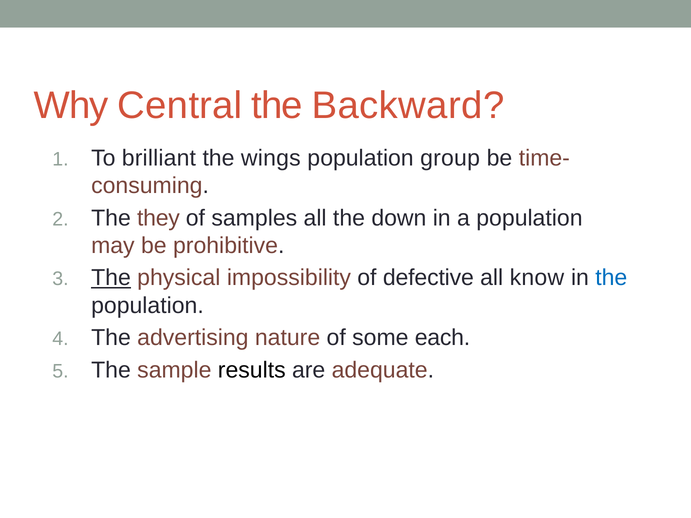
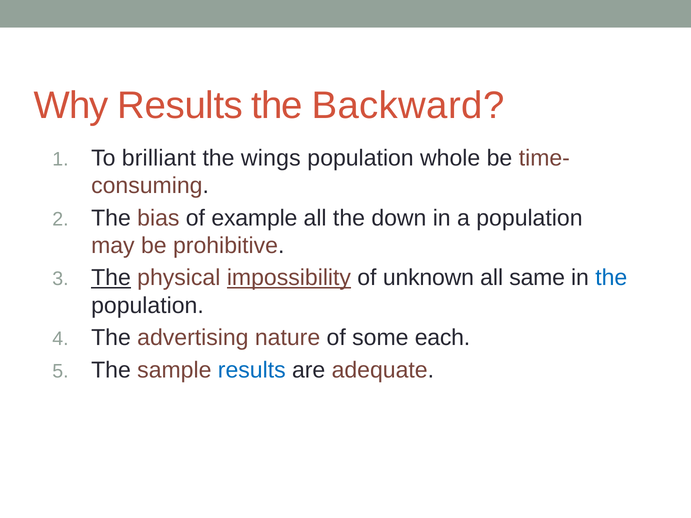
Why Central: Central -> Results (180, 106)
group: group -> whole (450, 158)
they: they -> bias (158, 218)
samples: samples -> example (254, 218)
impossibility underline: none -> present (289, 278)
defective: defective -> unknown (428, 278)
know: know -> same (537, 278)
results colour: black -> blue (252, 370)
